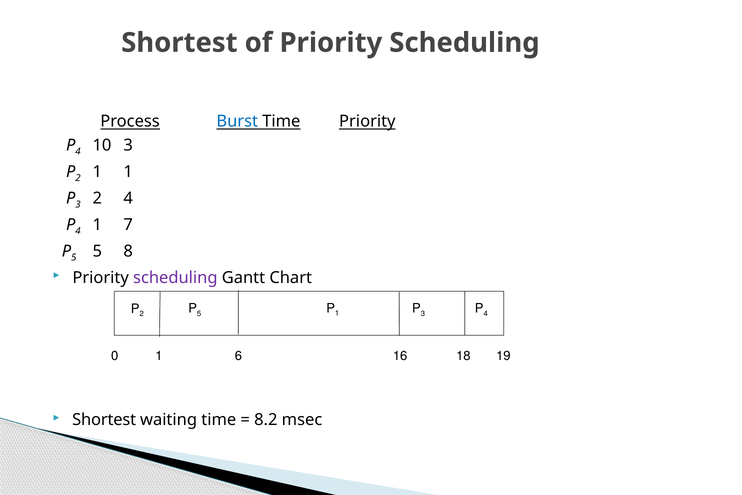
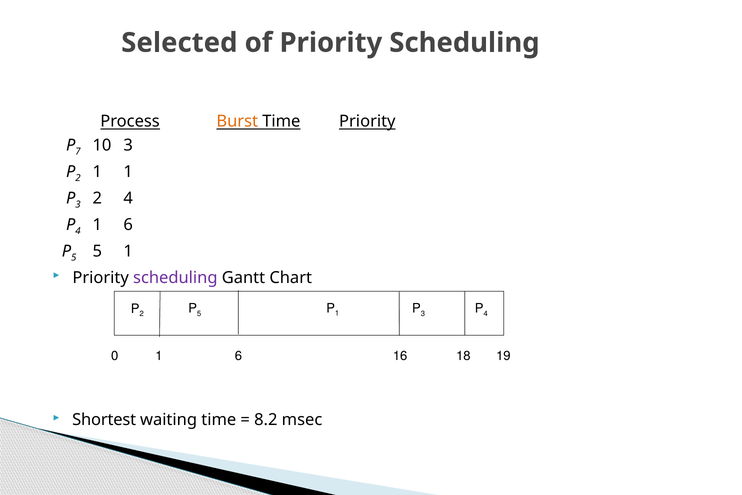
Shortest: Shortest -> Selected (179, 43)
Burst colour: blue -> orange (237, 121)
4: 4 -> 7 (78, 152)
1 7: 7 -> 6 (128, 225)
5 5 8: 8 -> 1 (128, 251)
